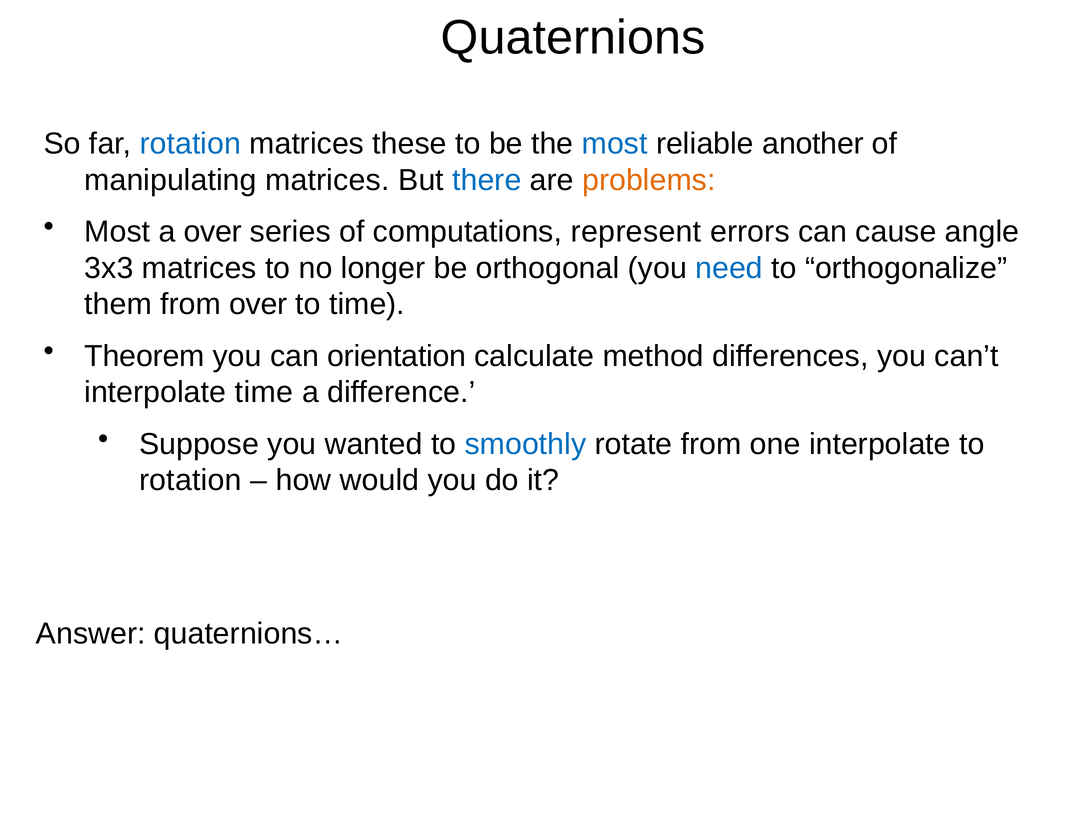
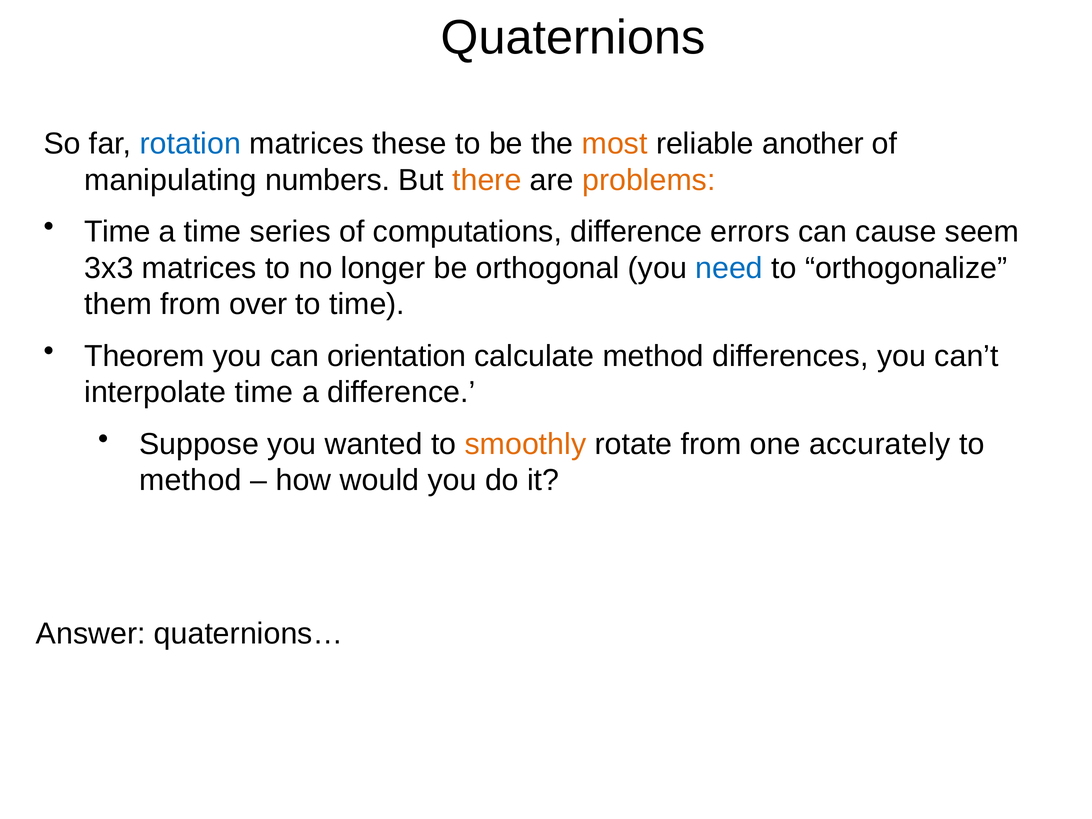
most colour: blue -> orange (615, 144)
manipulating matrices: matrices -> numbers (328, 180)
there colour: blue -> orange (487, 180)
Most: Most -> Time (118, 232)
a over: over -> time (213, 232)
computations represent: represent -> difference (636, 232)
angle: angle -> seem (982, 232)
smoothly colour: blue -> orange (525, 444)
one interpolate: interpolate -> accurately (880, 444)
rotation: rotation -> method (190, 480)
